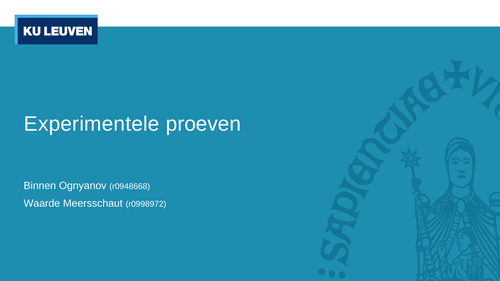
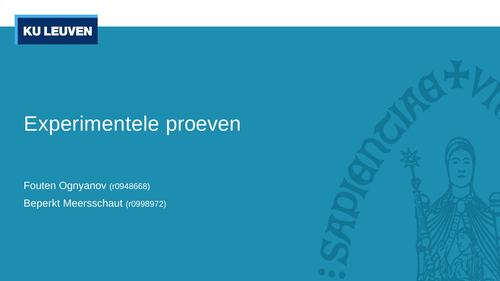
Binnen: Binnen -> Fouten (40, 186)
Waarde: Waarde -> Beperkt (42, 204)
